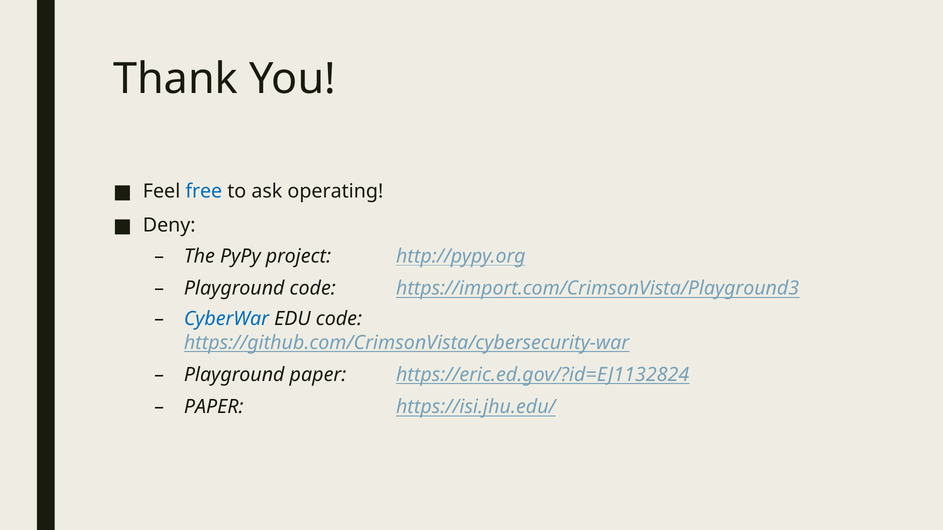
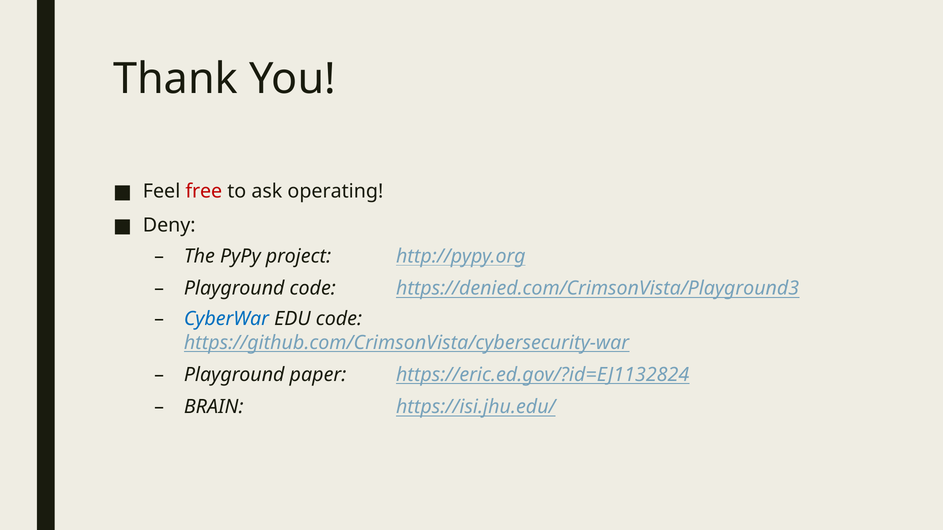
free colour: blue -> red (204, 192)
https://import.com/CrimsonVista/Playground3: https://import.com/CrimsonVista/Playground3 -> https://denied.com/CrimsonVista/Playground3 (598, 289)
PAPER: PAPER -> BRAIN (214, 407)
